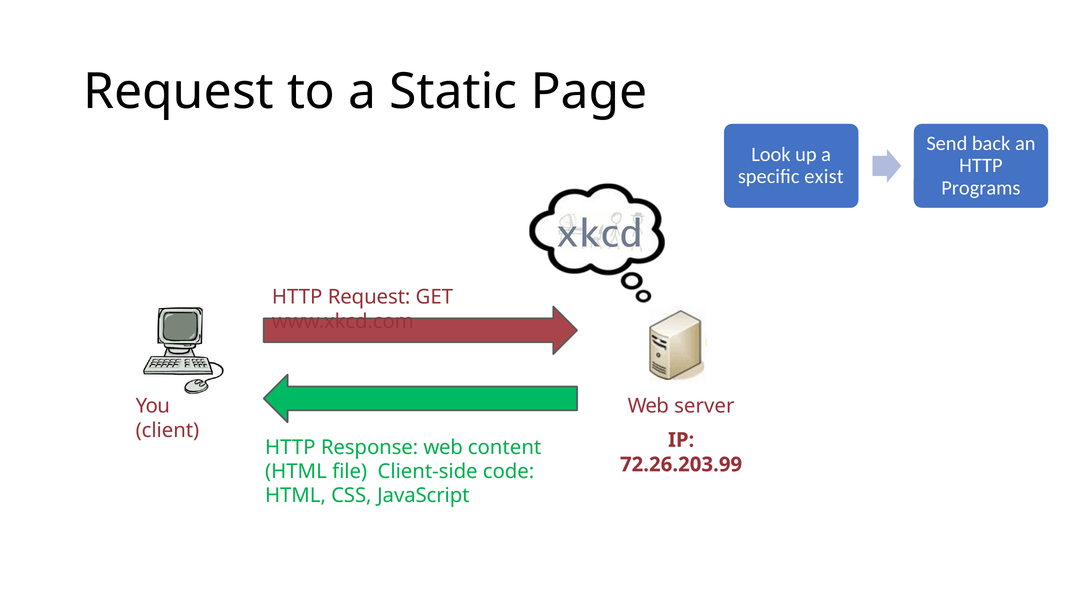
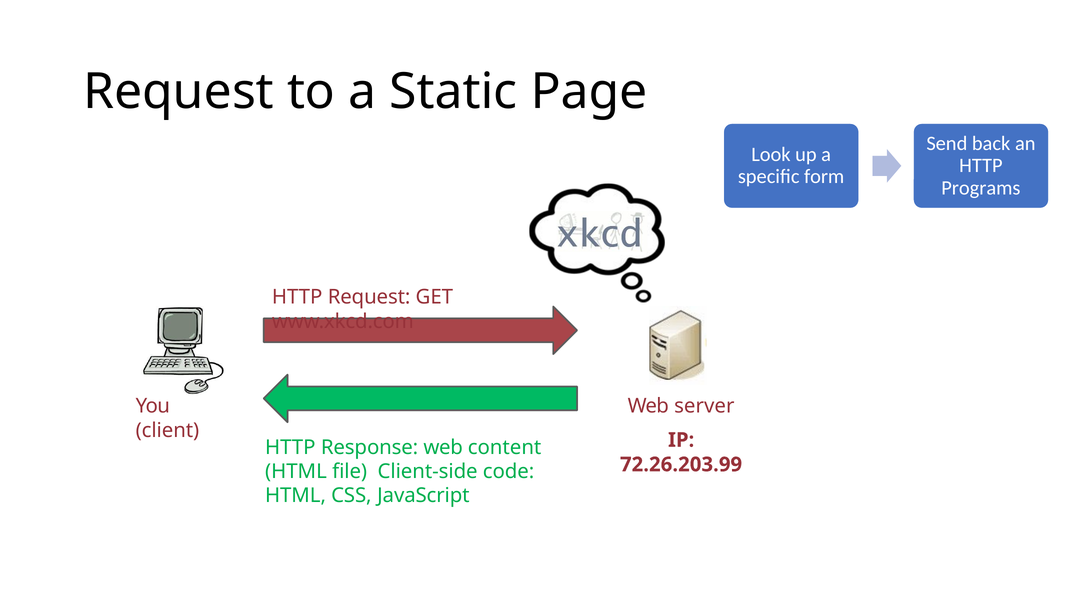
exist: exist -> form (824, 177)
